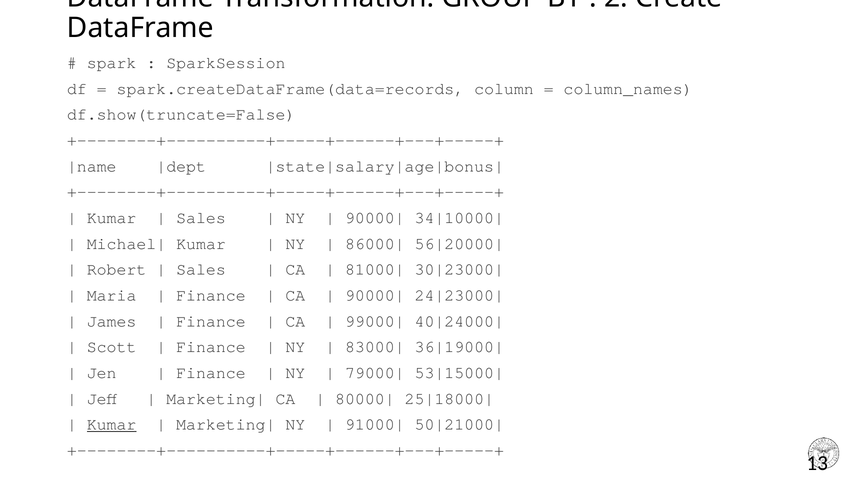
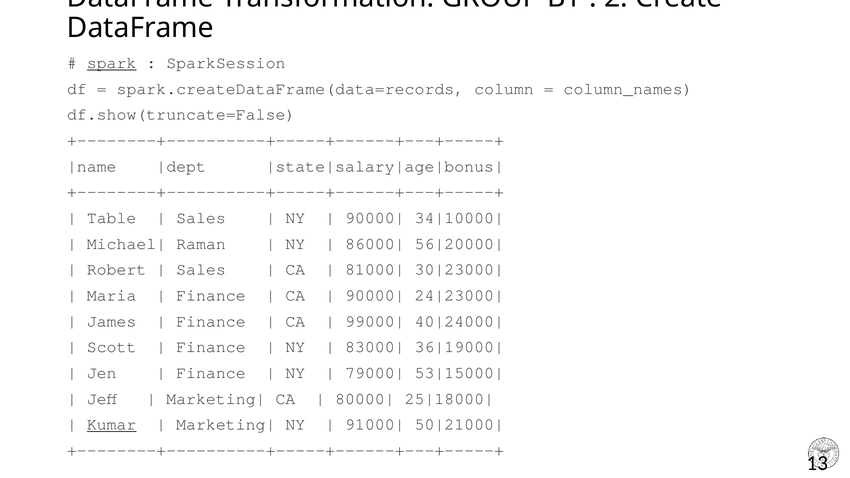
spark underline: none -> present (112, 63)
Kumar: Kumar -> Table (112, 218)
Kumar: Kumar -> Raman (201, 244)
